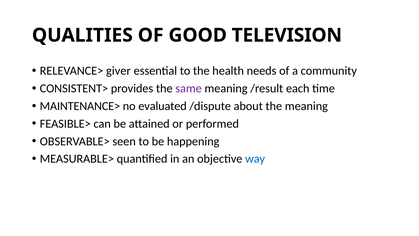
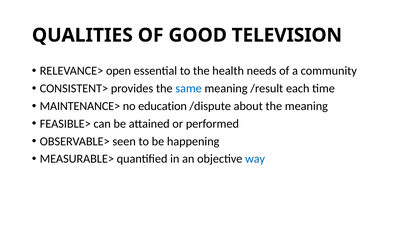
giver: giver -> open (119, 71)
same colour: purple -> blue (189, 88)
evaluated: evaluated -> education (163, 106)
